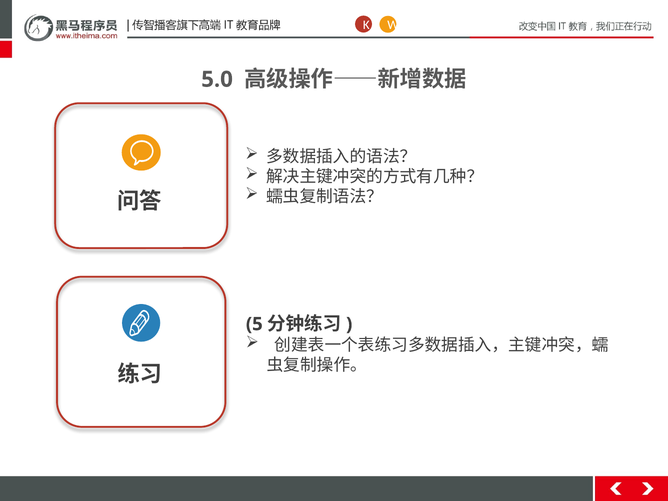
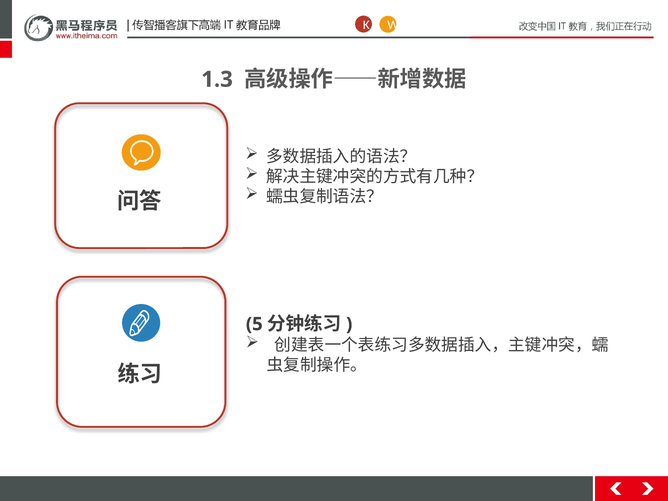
5.0: 5.0 -> 1.3 (217, 79)
